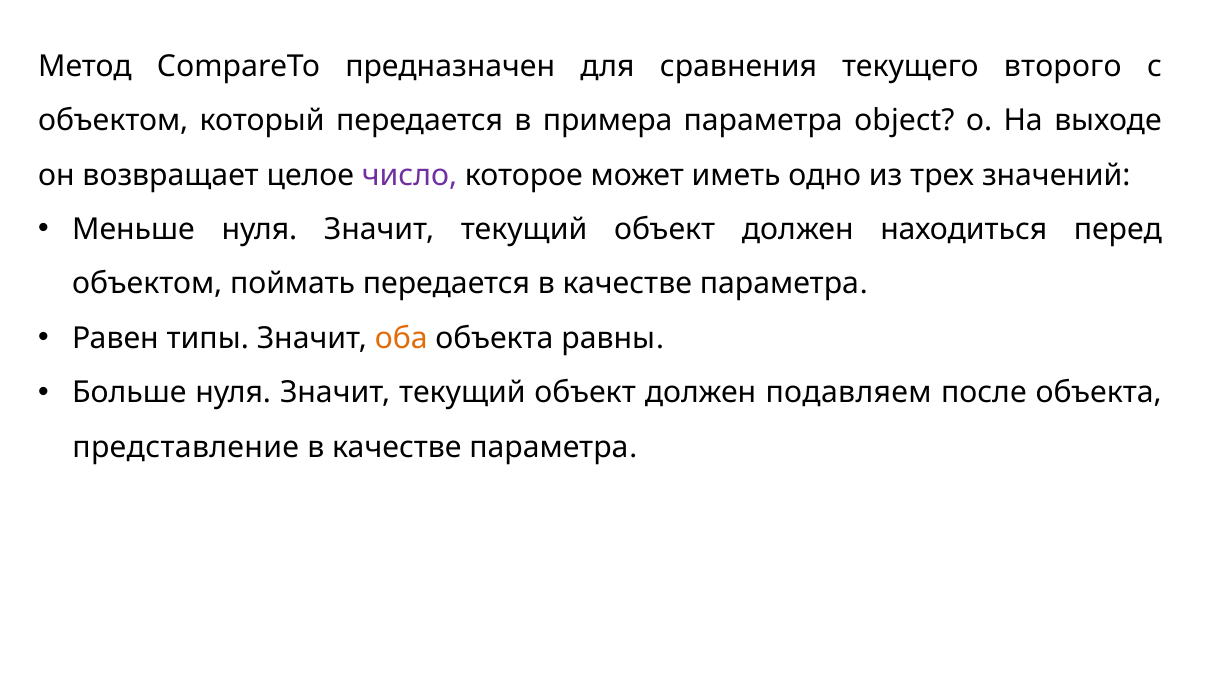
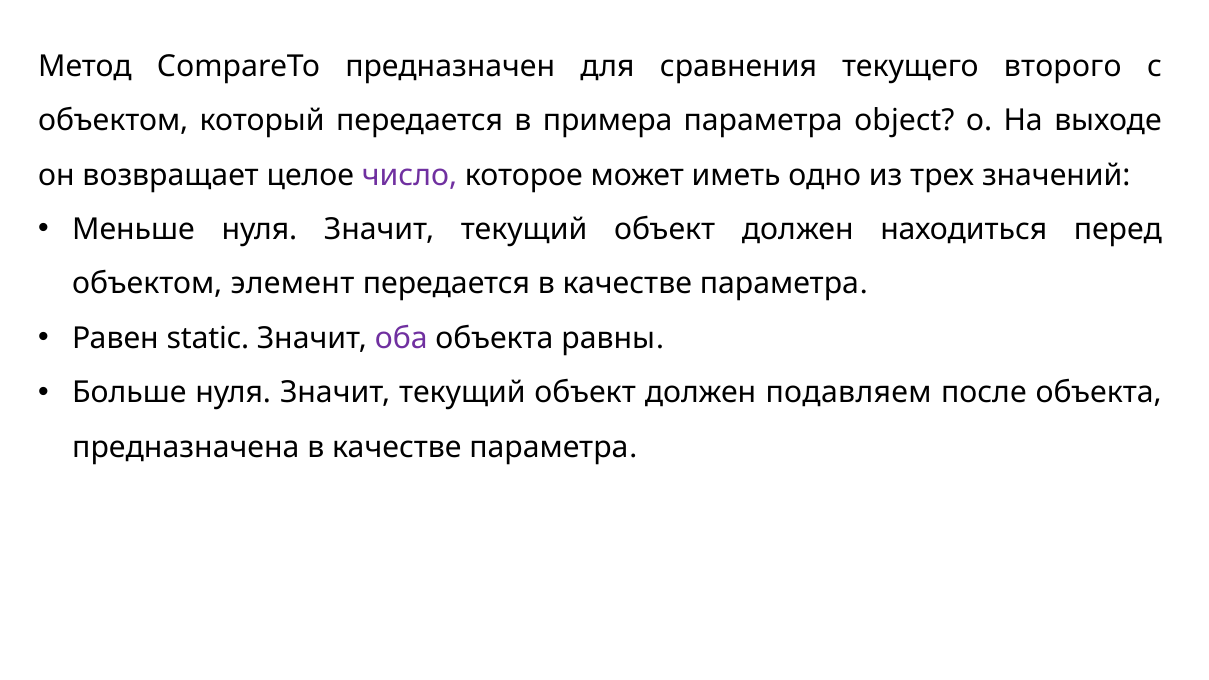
поймать: поймать -> элемент (292, 284)
типы: типы -> static (208, 338)
оба colour: orange -> purple (401, 338)
представление: представление -> предназначена (186, 447)
